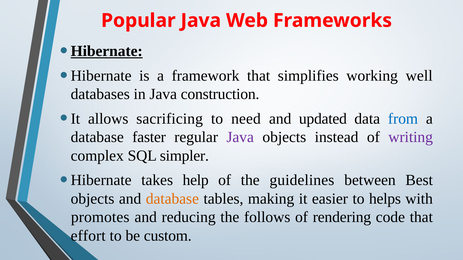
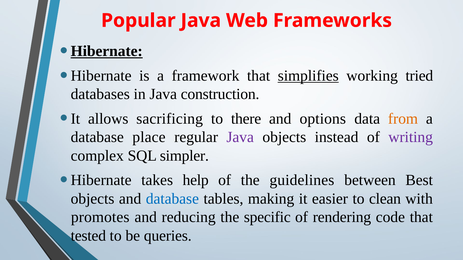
simplifies underline: none -> present (308, 76)
well: well -> tried (419, 76)
need: need -> there (246, 119)
updated: updated -> options (323, 119)
from colour: blue -> orange (403, 119)
faster: faster -> place (149, 137)
database colour: orange -> blue (172, 199)
helps: helps -> clean (385, 199)
follows: follows -> specific (267, 218)
effort: effort -> tested (88, 236)
custom: custom -> queries (168, 236)
